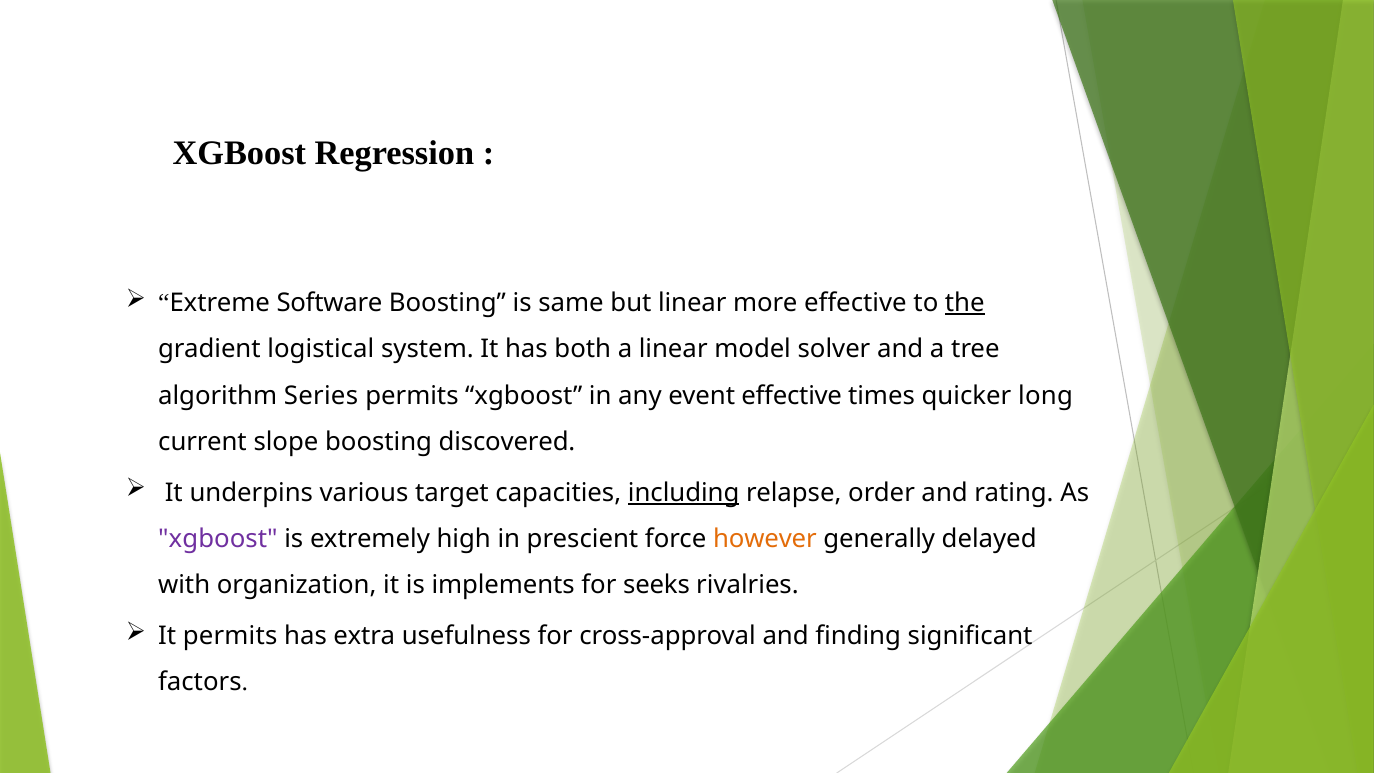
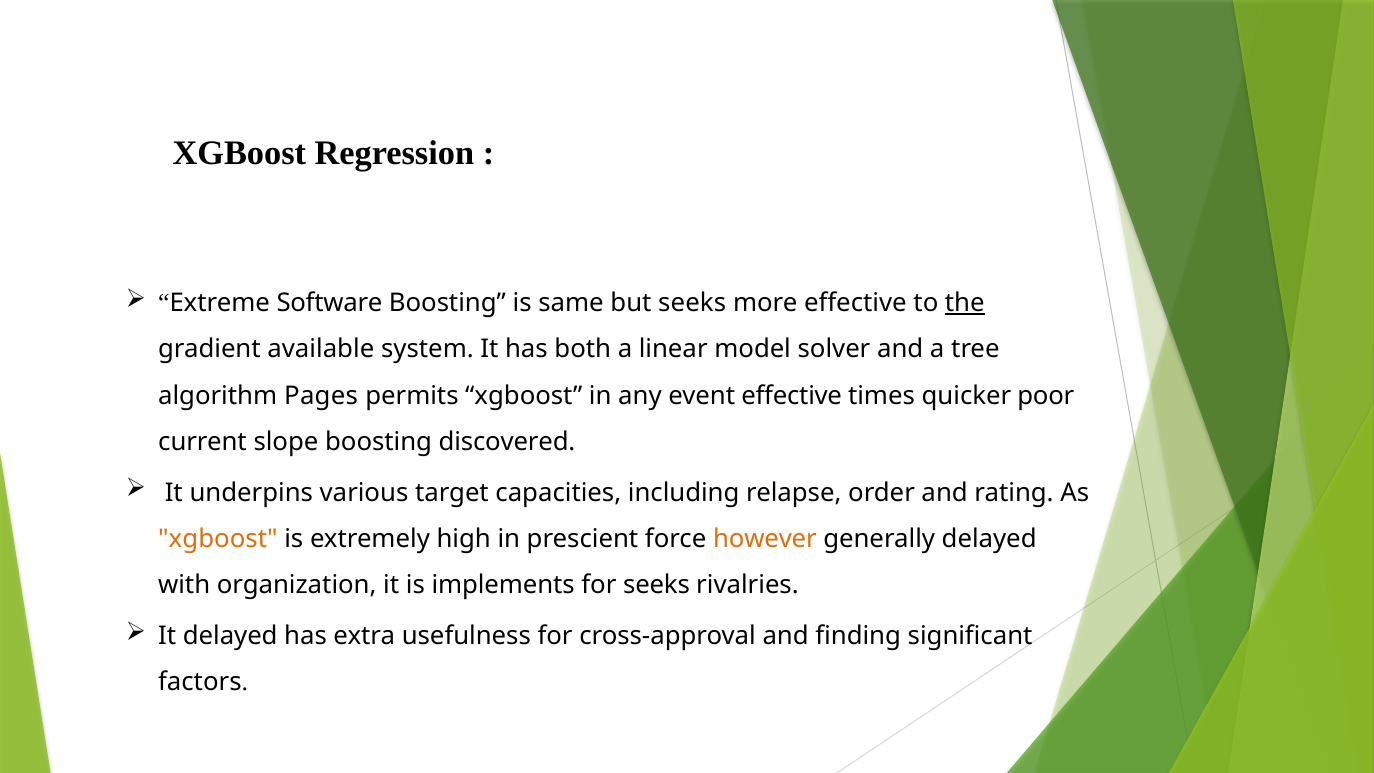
but linear: linear -> seeks (692, 303)
logistical: logistical -> available (321, 349)
Series: Series -> Pages (321, 396)
long: long -> poor (1046, 396)
including underline: present -> none (684, 493)
xgboost colour: purple -> orange (218, 539)
It permits: permits -> delayed (230, 636)
